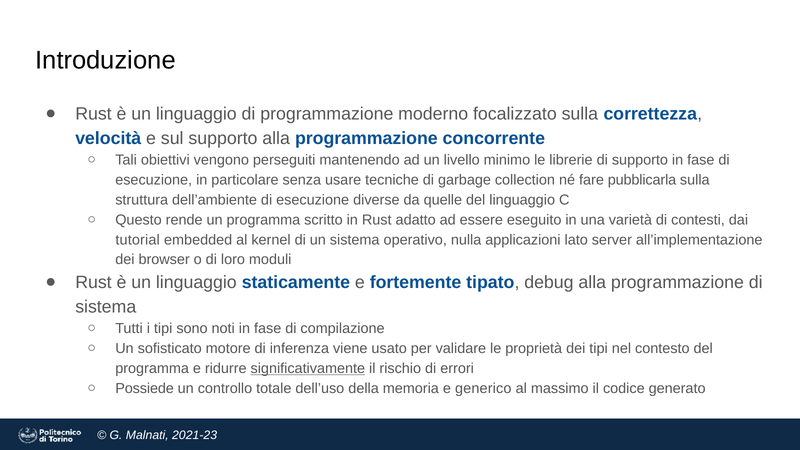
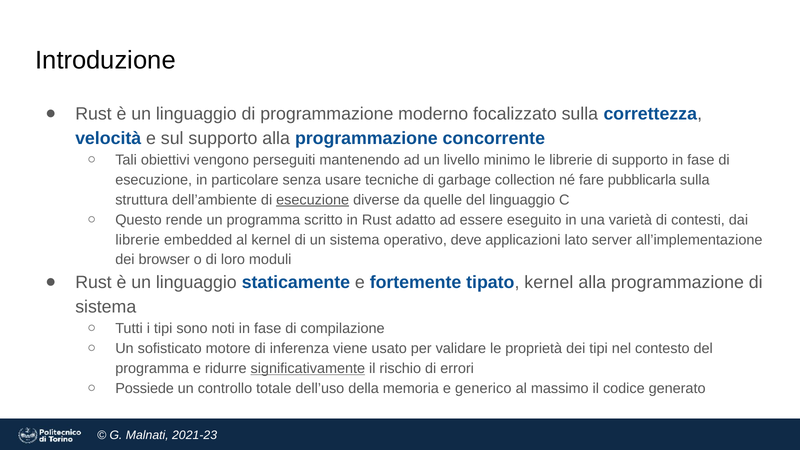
esecuzione underline: none -> present (313, 200)
tutorial: tutorial -> librerie (138, 240)
nulla: nulla -> deve (466, 240)
tipato debug: debug -> kernel (549, 282)
